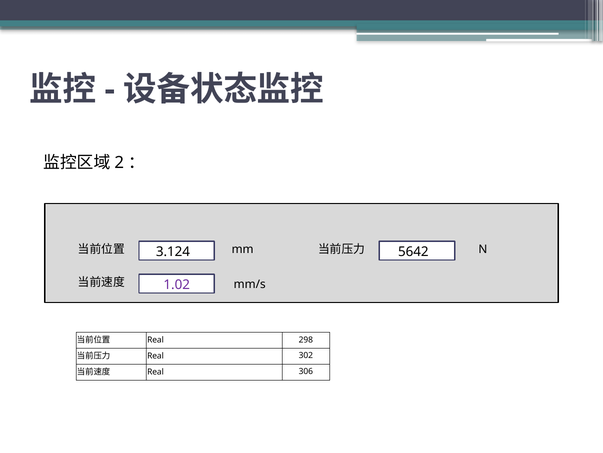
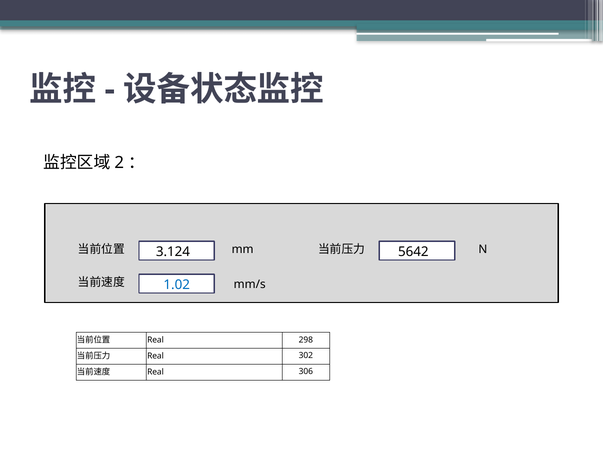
1.02 colour: purple -> blue (177, 284)
